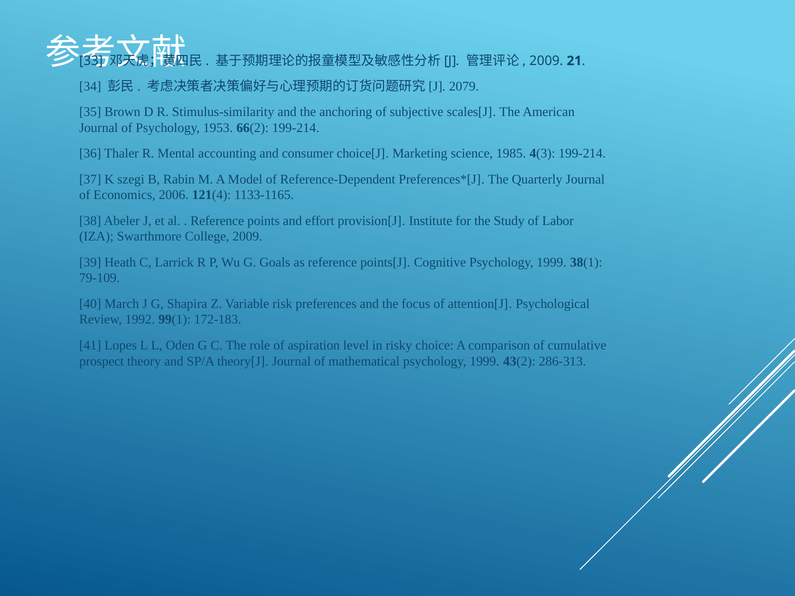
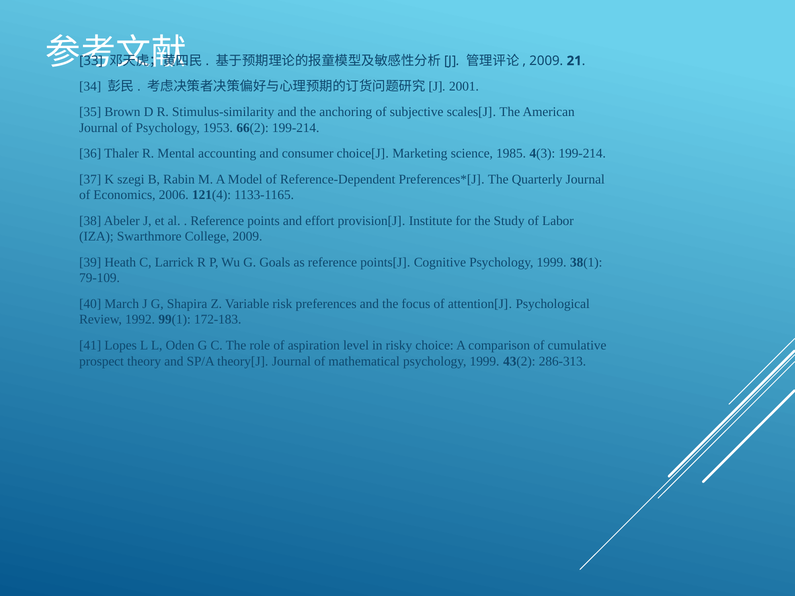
2079: 2079 -> 2001 (464, 86)
